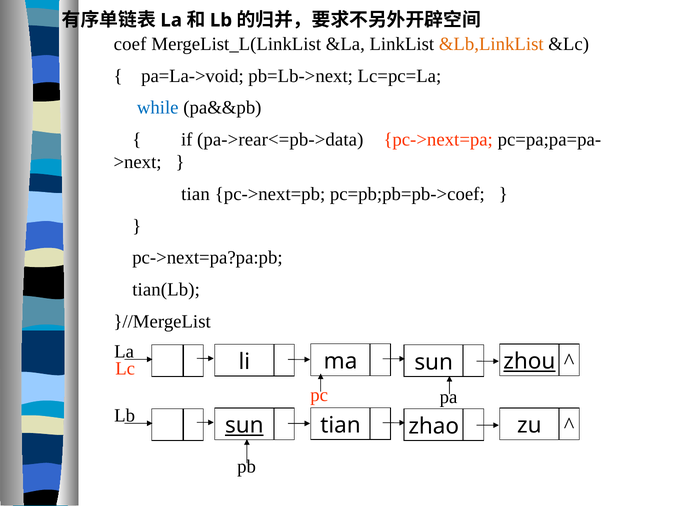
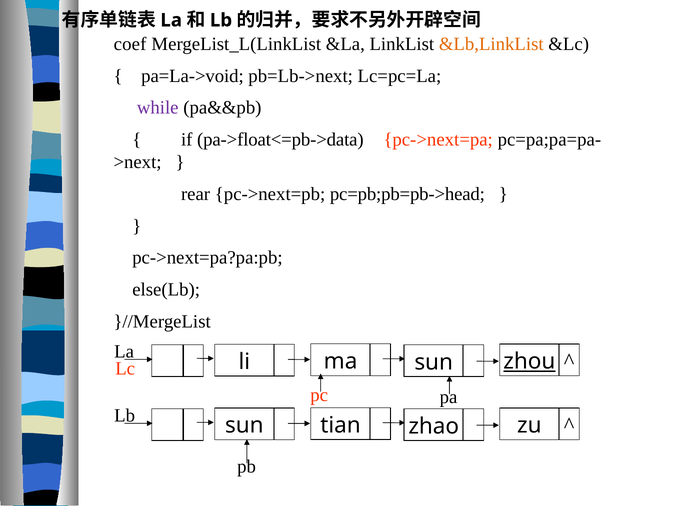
while colour: blue -> purple (158, 108)
pa->rear<=pb->data: pa->rear<=pb->data -> pa->float<=pb->data (280, 140)
tian: tian -> rear (196, 194)
pc=pb;pb=pb->coef: pc=pb;pb=pb->coef -> pc=pb;pb=pb->head (407, 194)
tian(Lb: tian(Lb -> else(Lb (166, 290)
sun underline: present -> none (244, 426)
